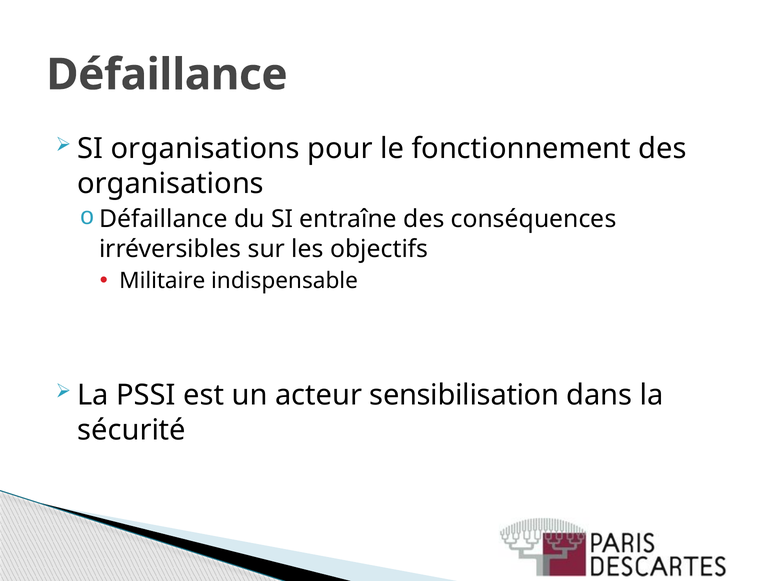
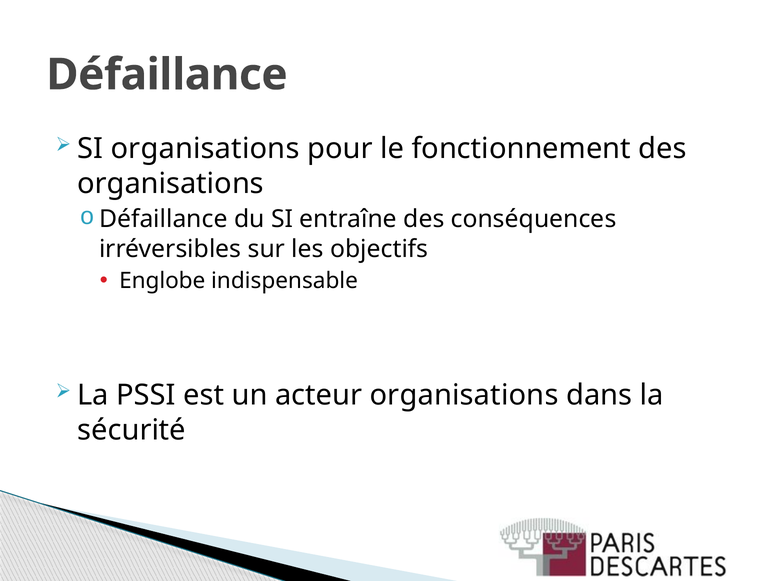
Militaire: Militaire -> Englobe (162, 281)
acteur sensibilisation: sensibilisation -> organisations (464, 395)
